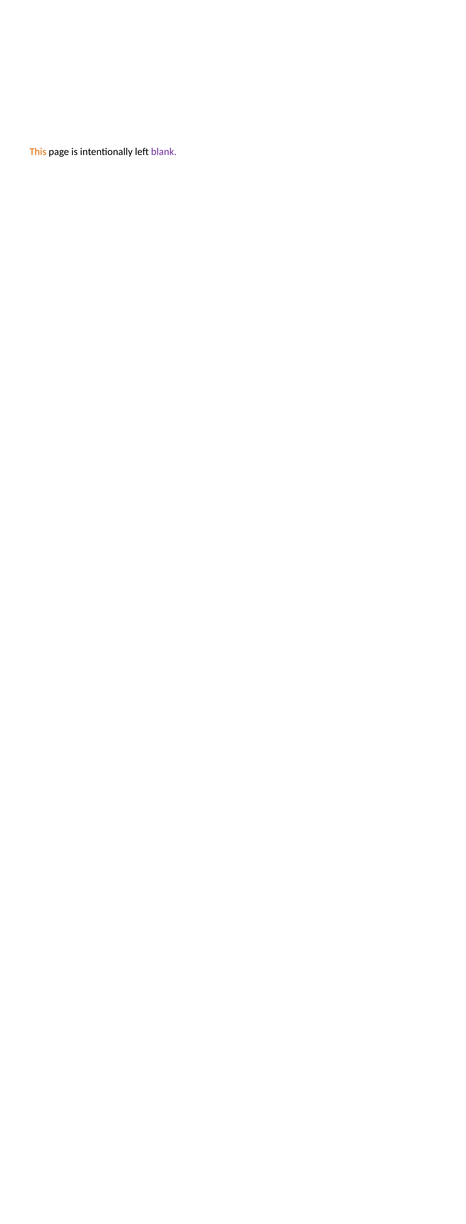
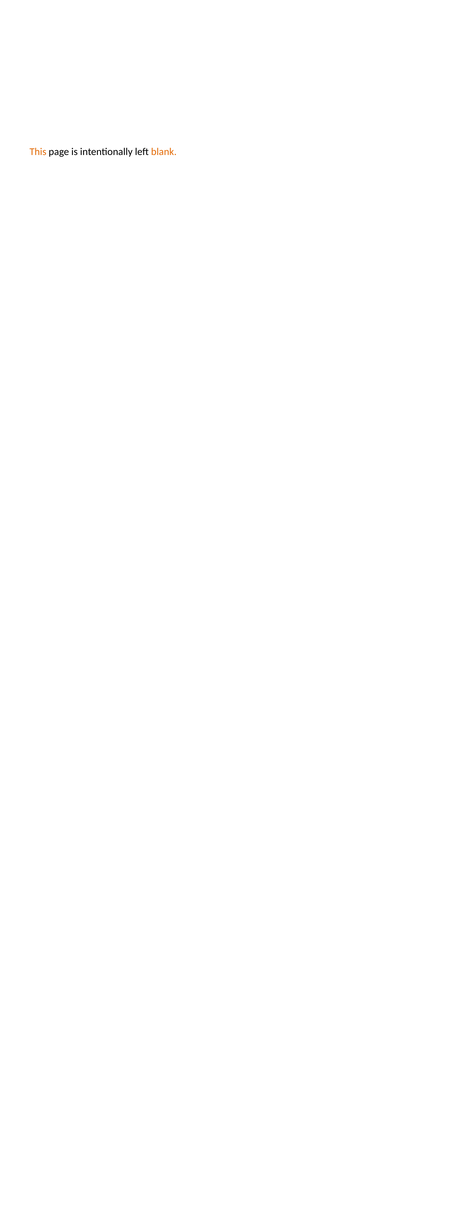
blank colour: purple -> orange (164, 152)
